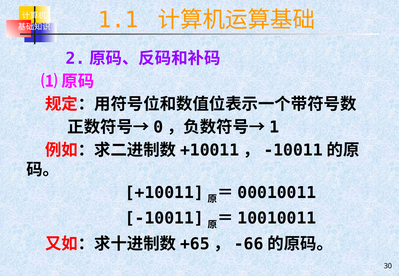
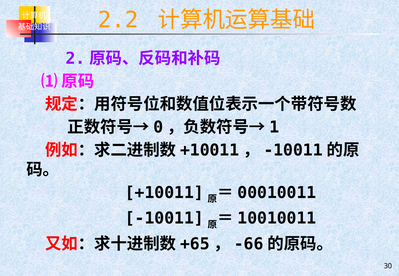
1.1: 1.1 -> 2.2 (118, 20)
